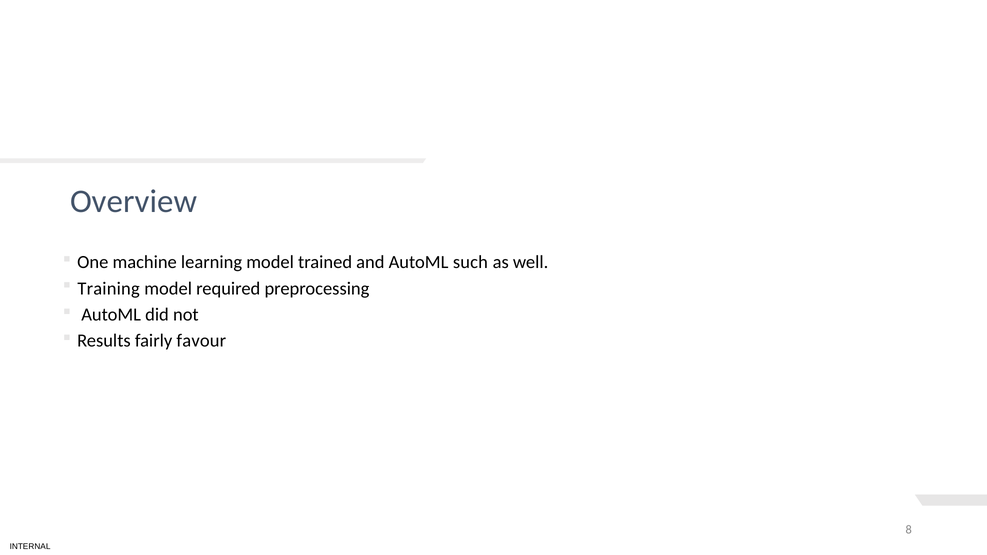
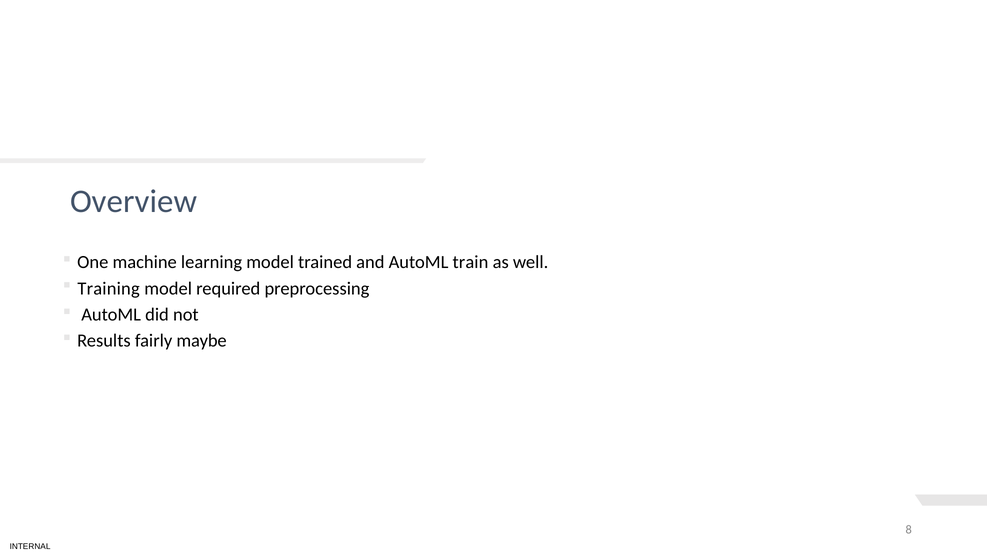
such: such -> train (470, 262)
favour: favour -> maybe (202, 341)
